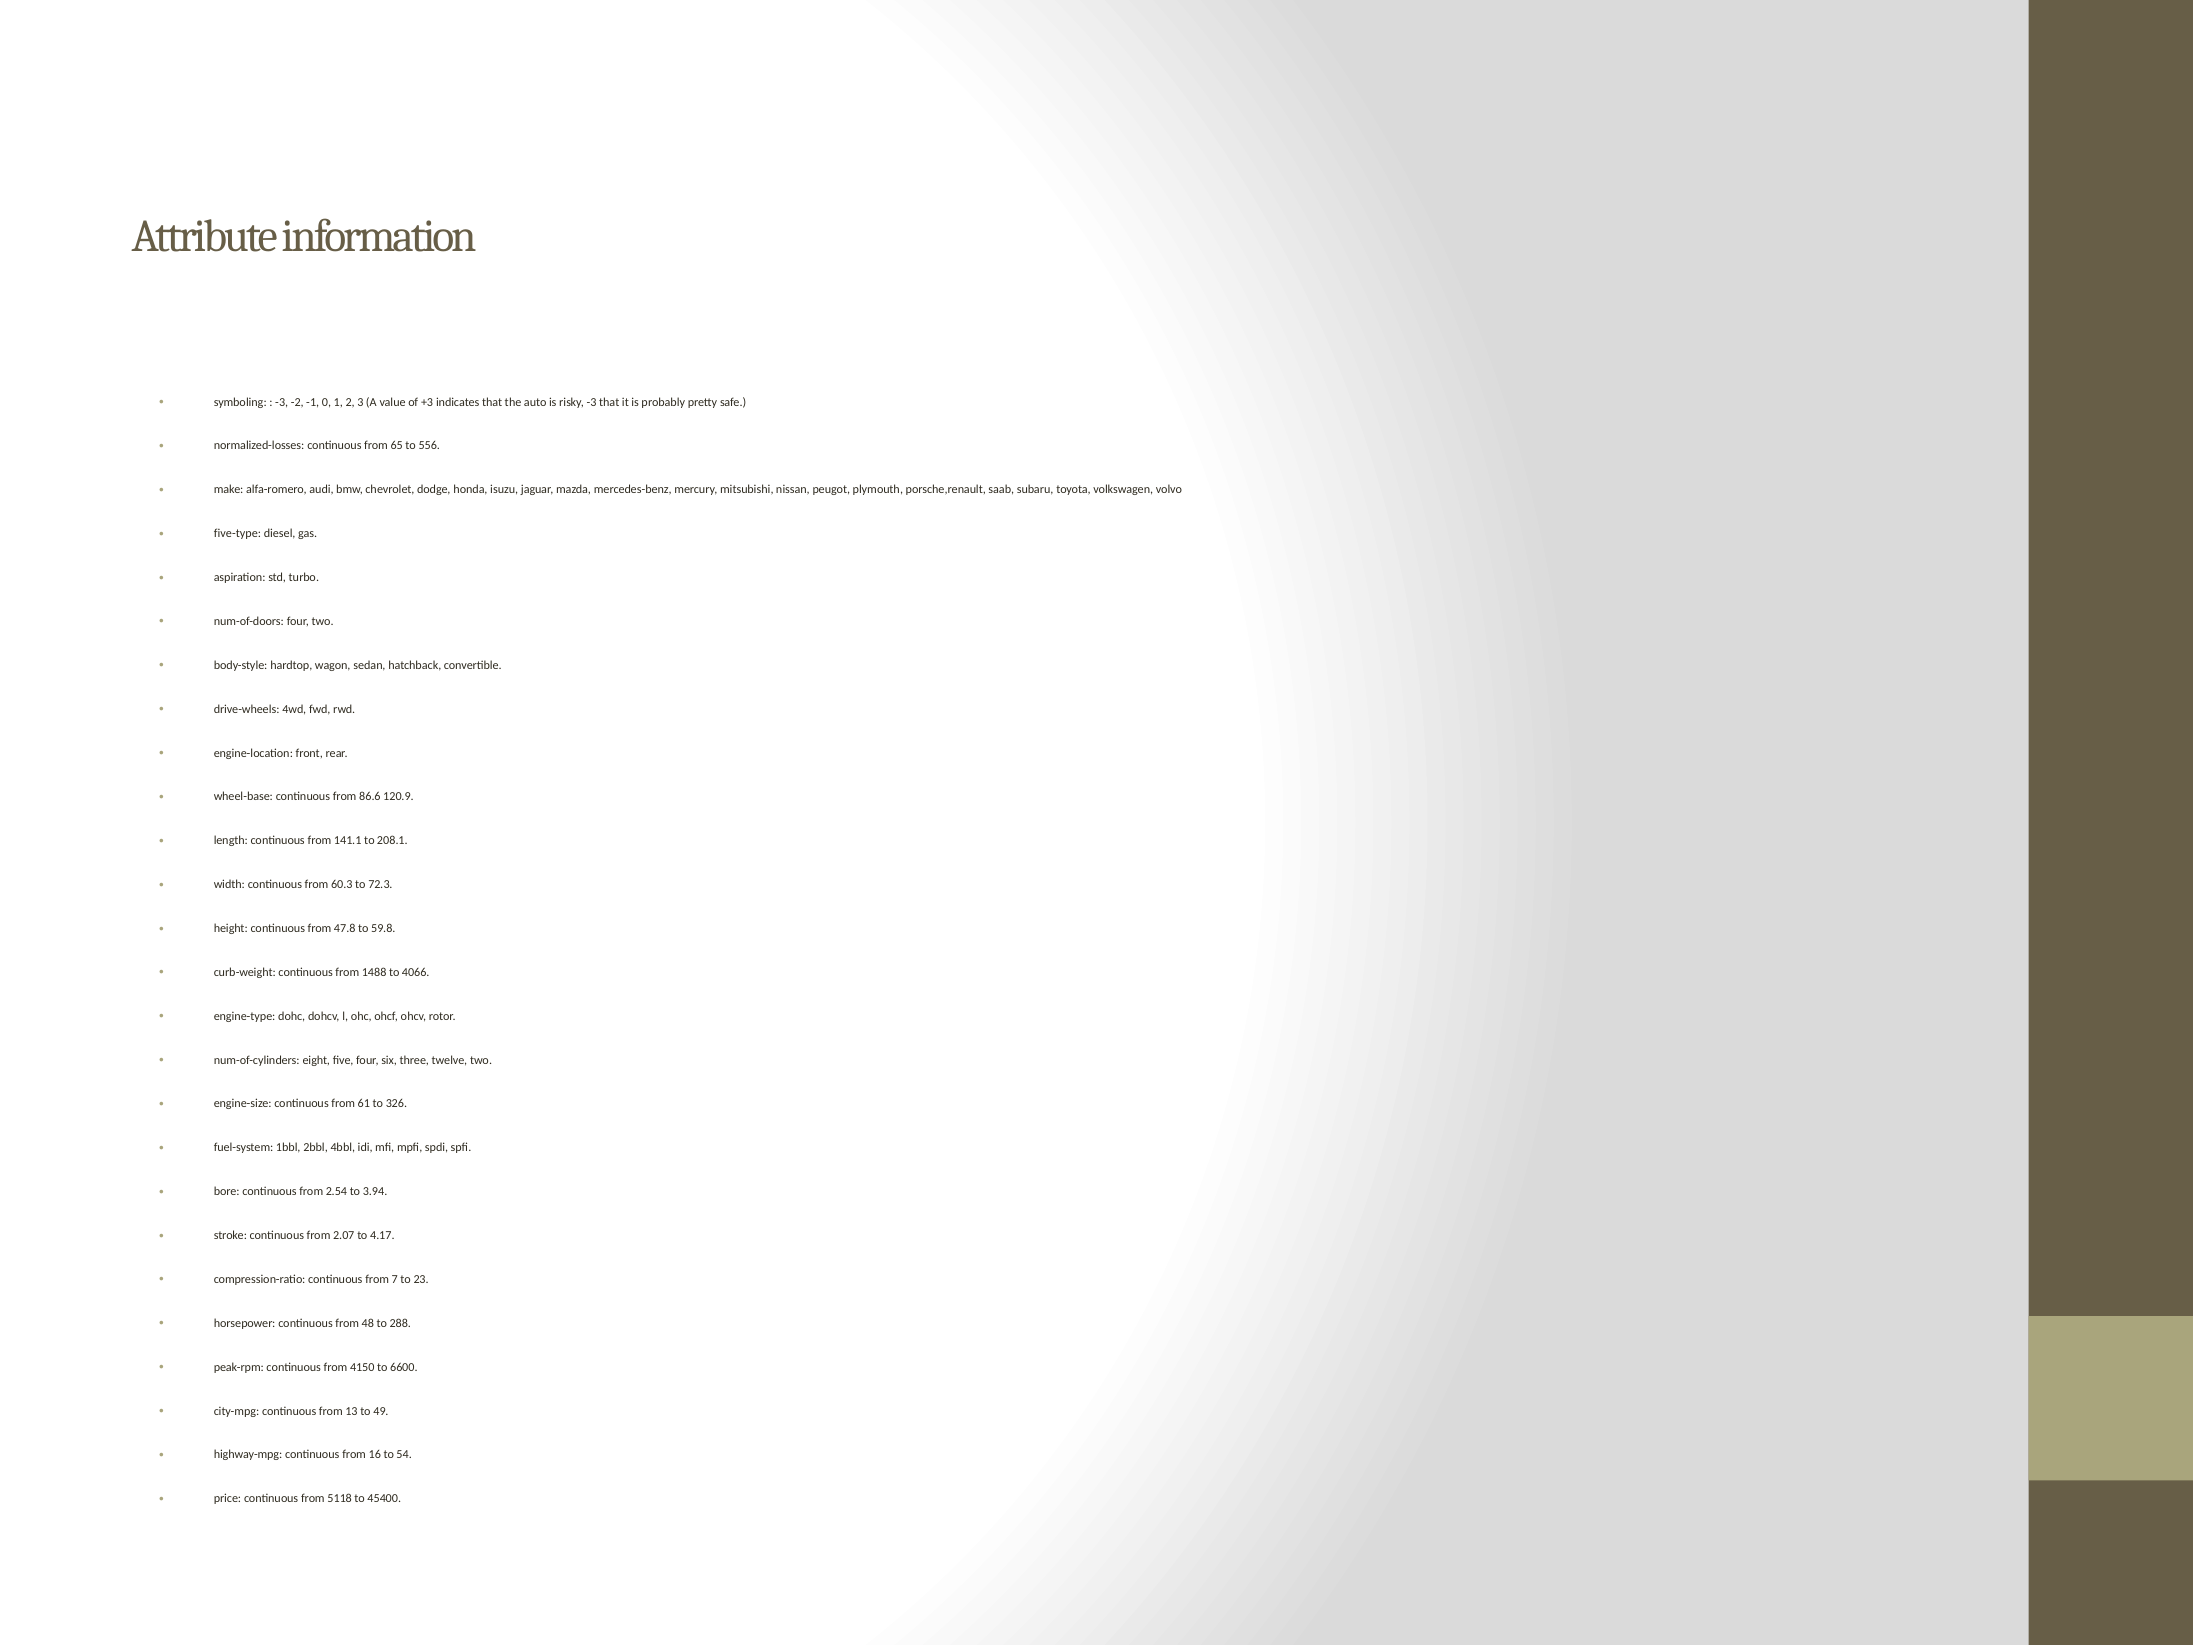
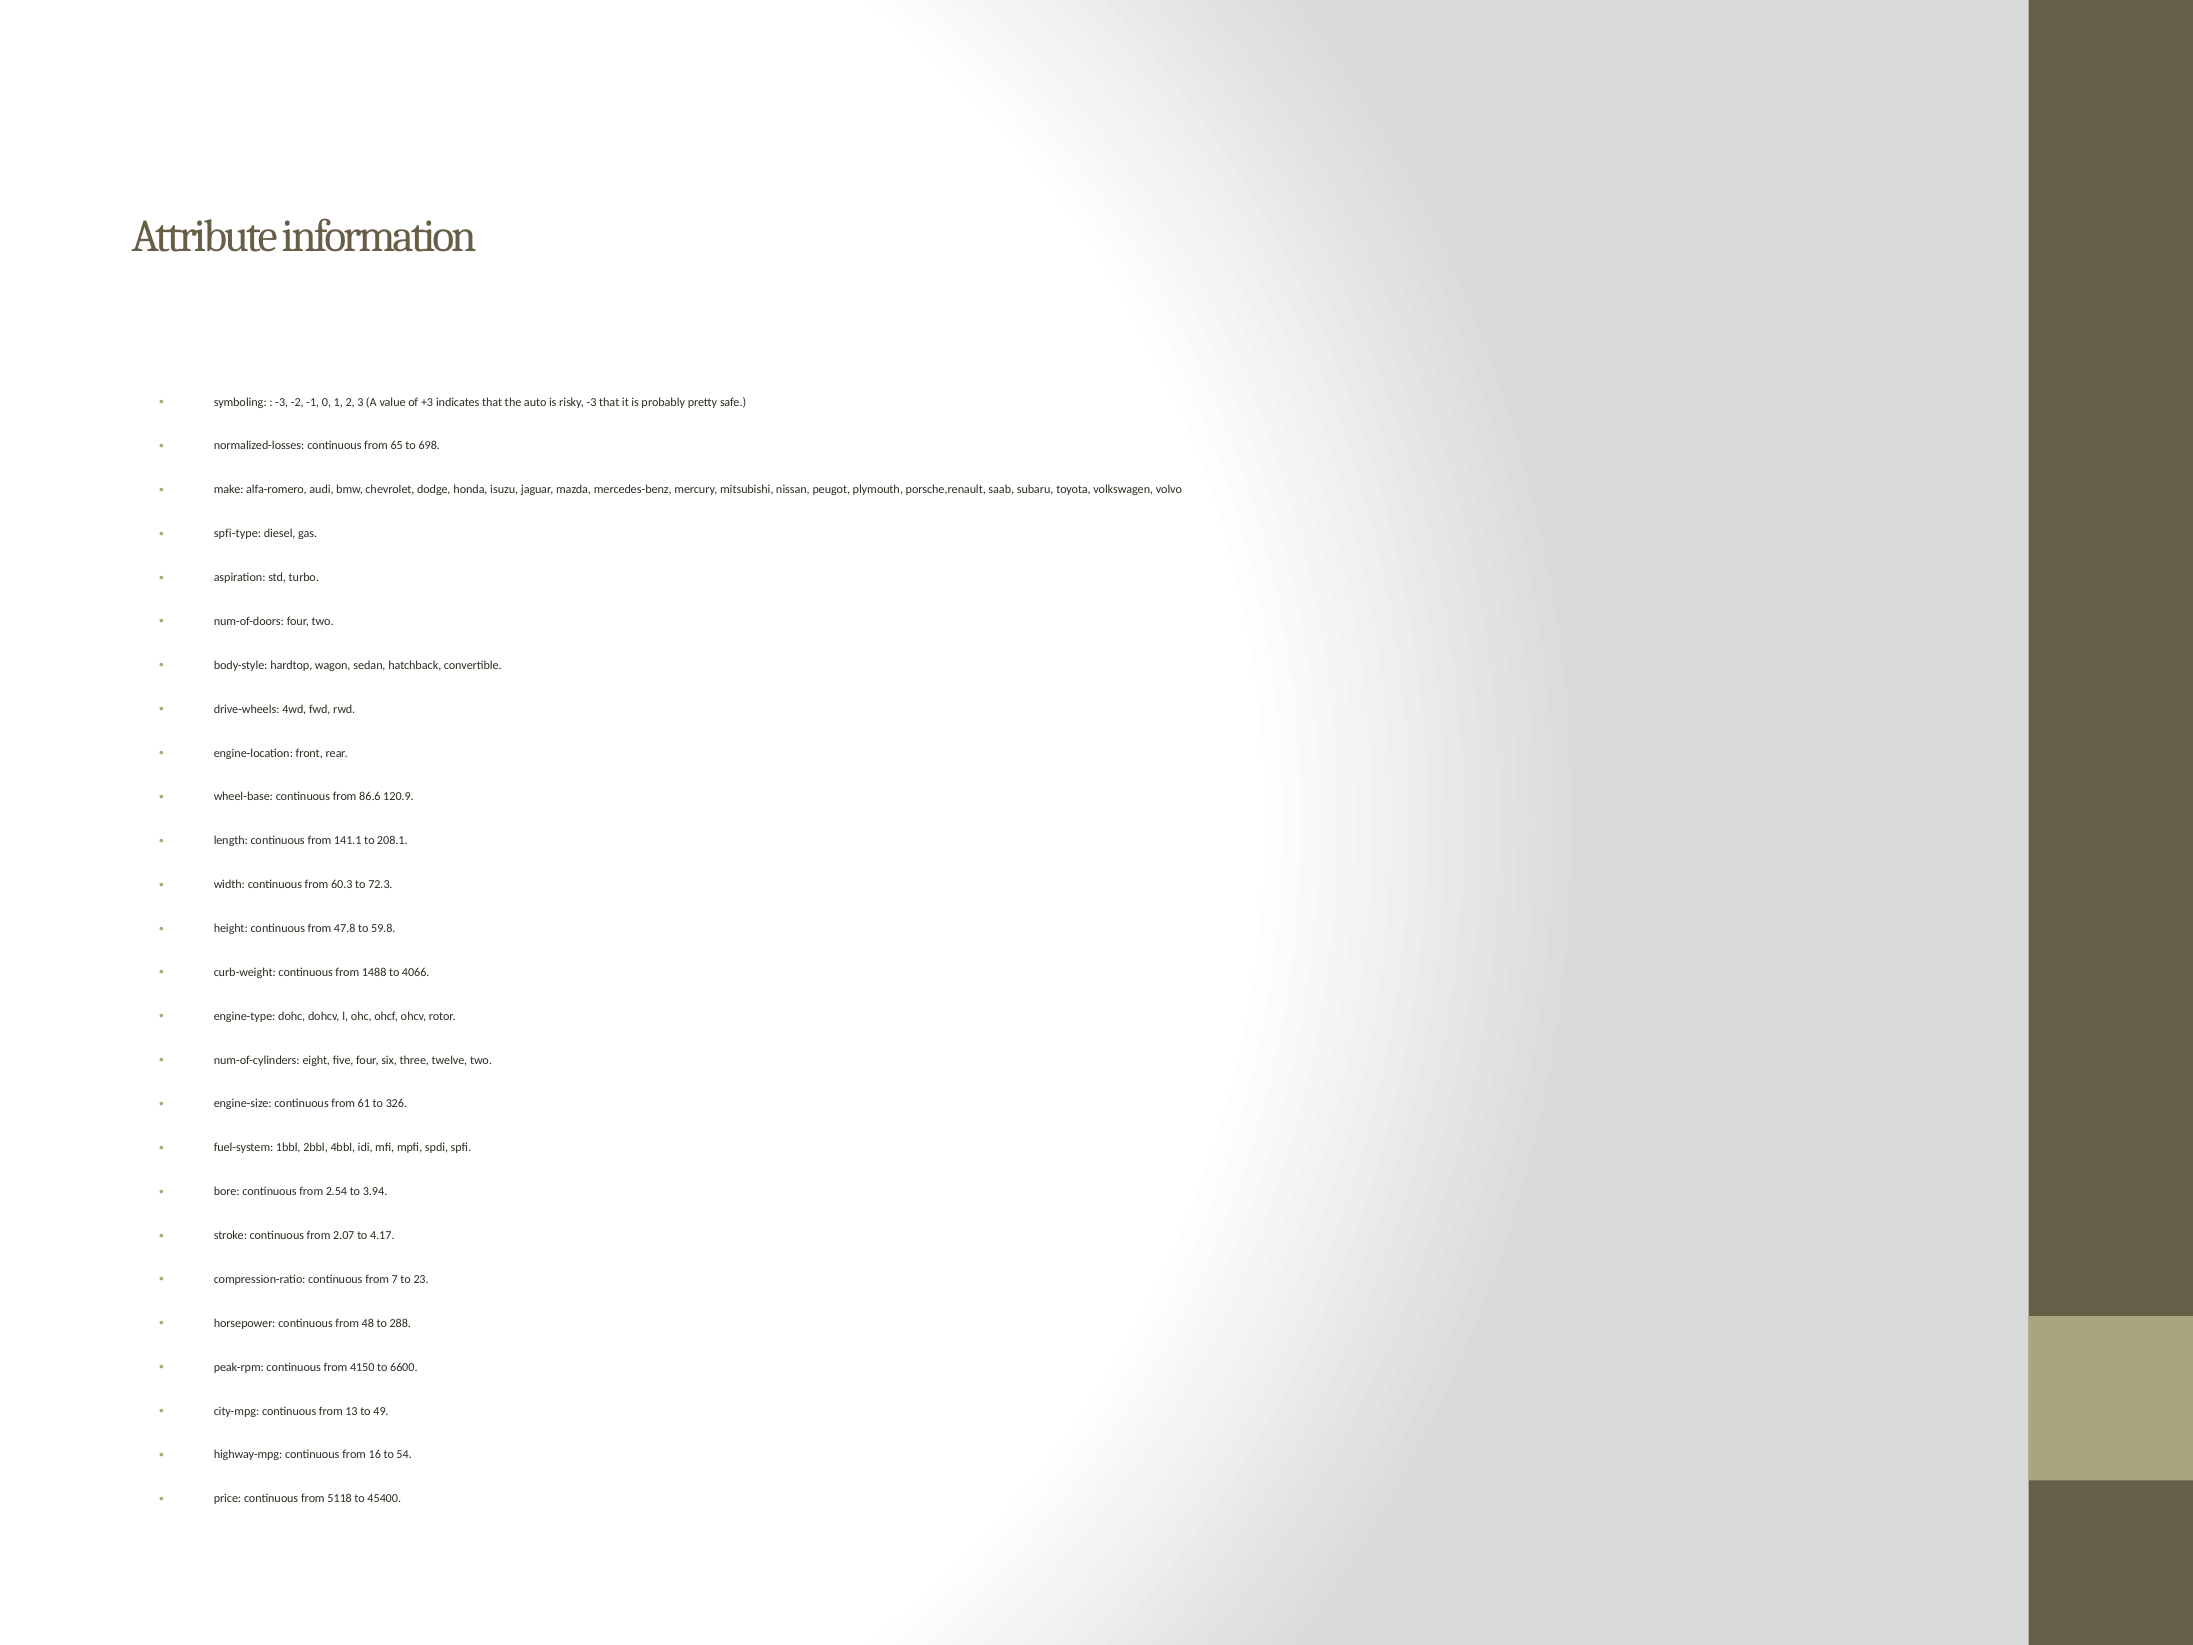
556: 556 -> 698 (429, 446)
five-type: five-type -> spfi-type (238, 534)
